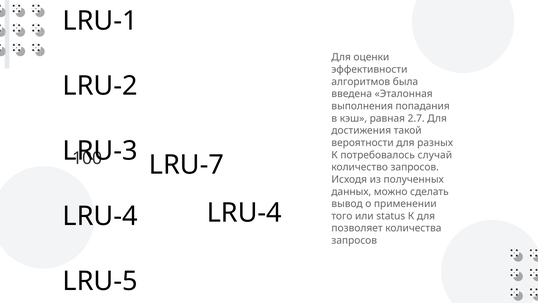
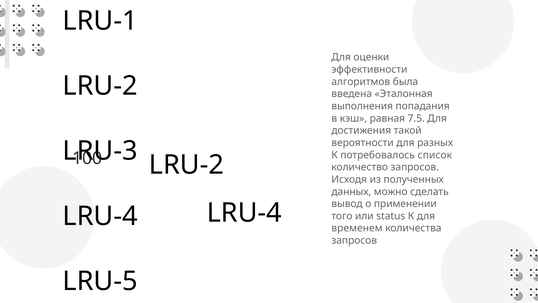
2.7: 2.7 -> 7.5 (416, 118)
случай: случай -> список (435, 155)
LRU-7: LRU-7 -> LRU-2 (186, 165)
позволяет: позволяет -> временем (357, 228)
